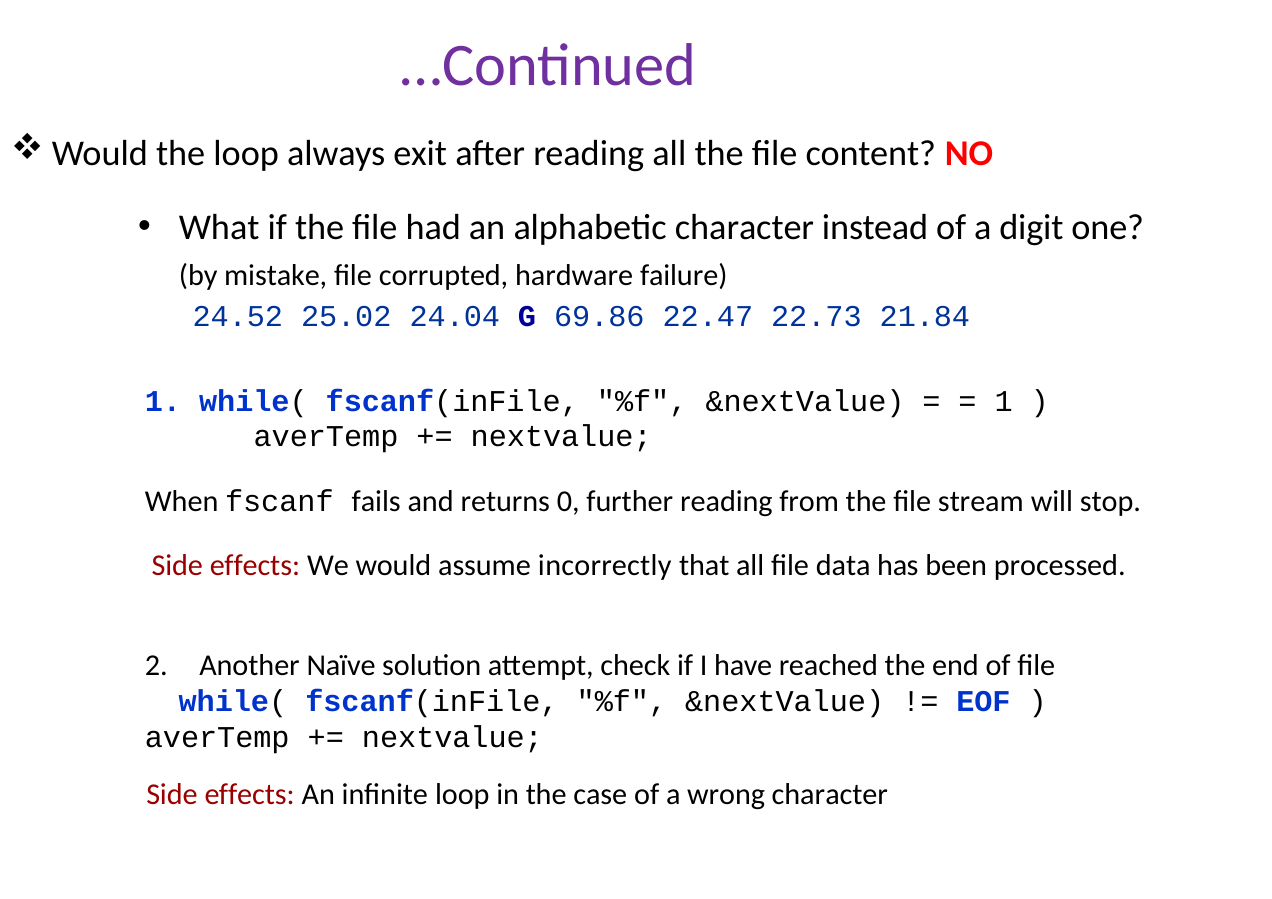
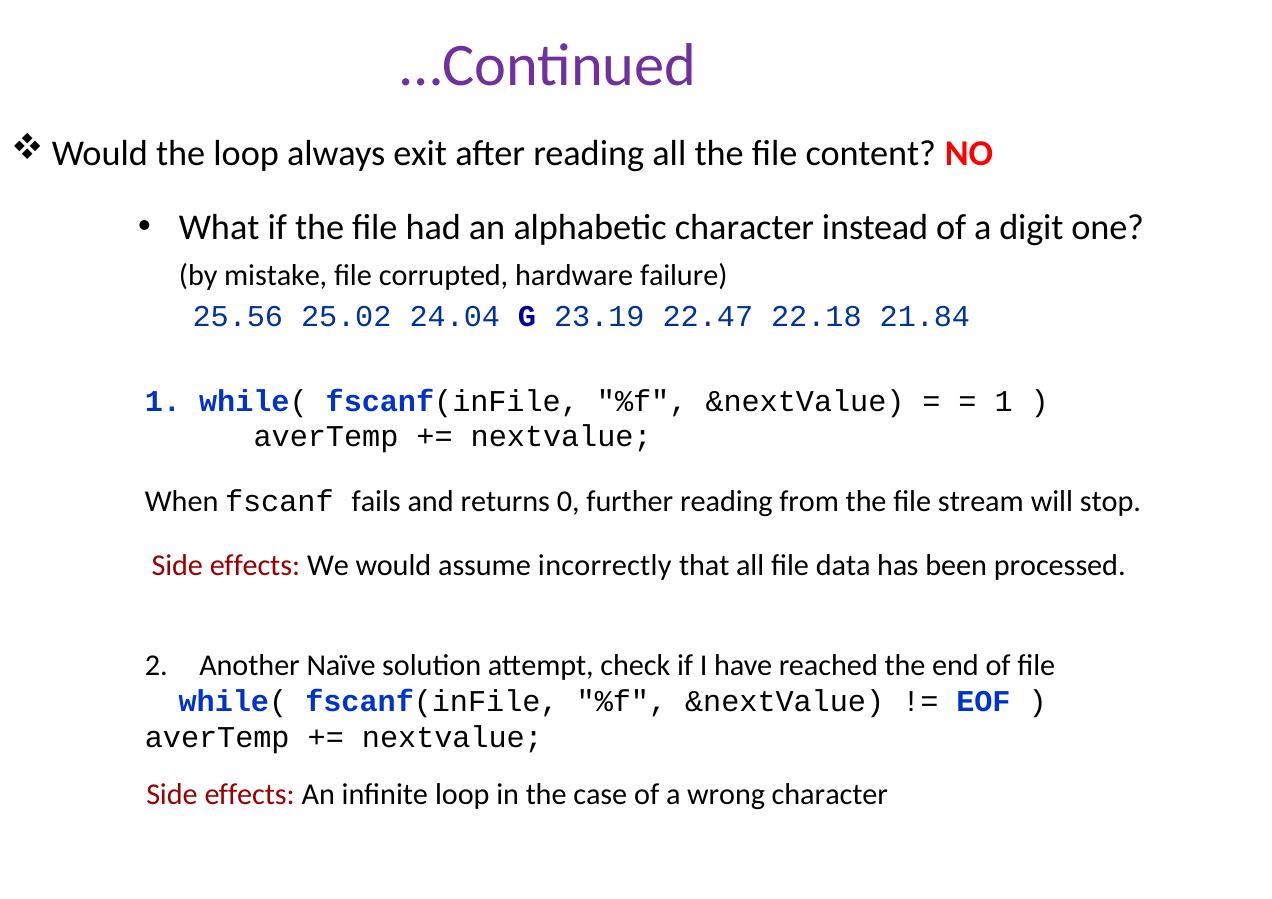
24.52: 24.52 -> 25.56 (238, 317)
69.86: 69.86 -> 23.19 (599, 317)
22.73: 22.73 -> 22.18 (816, 317)
